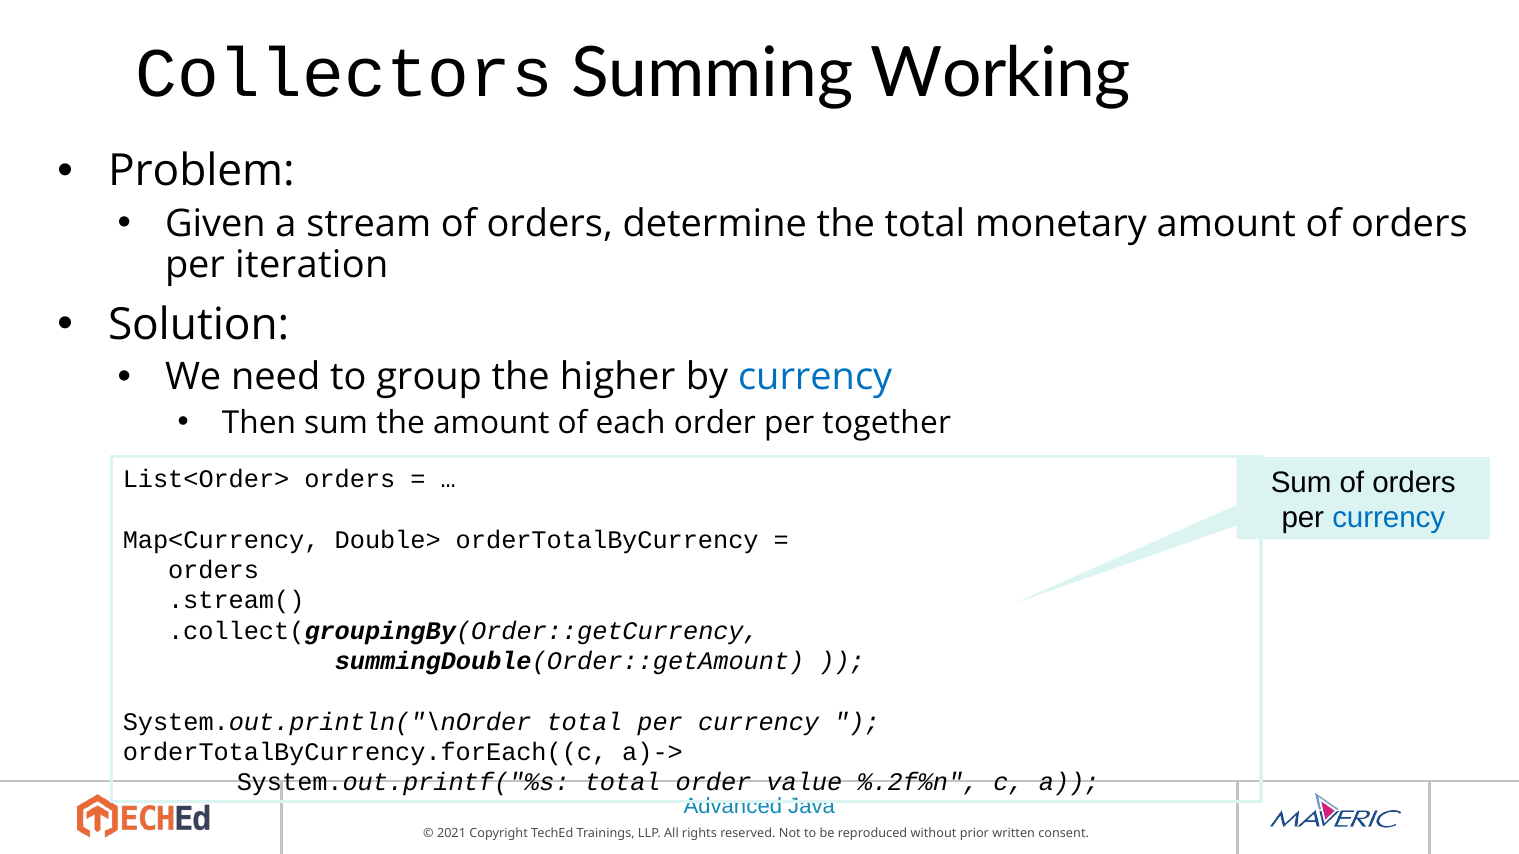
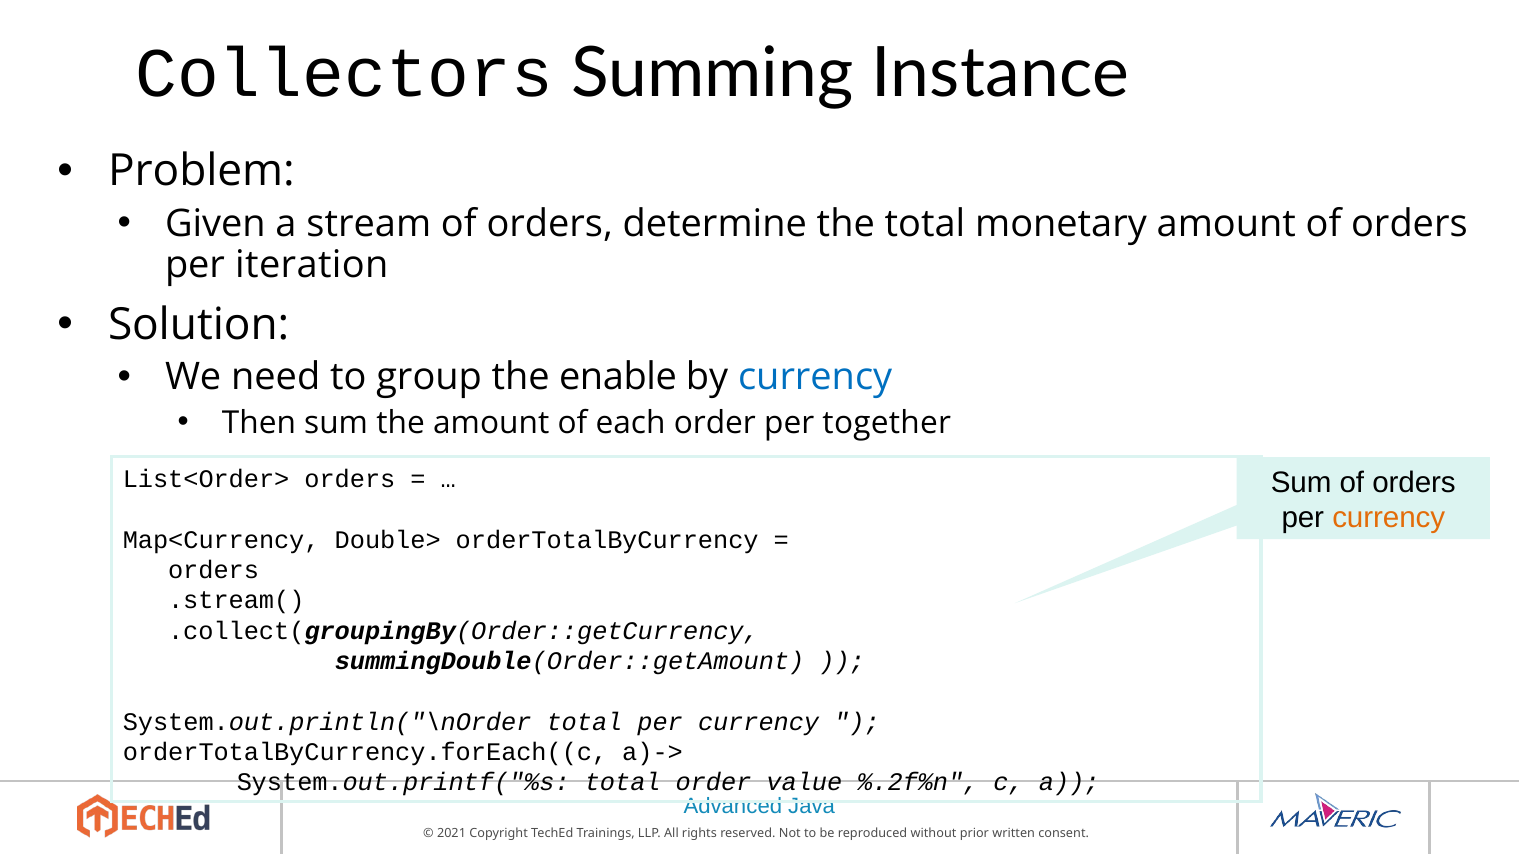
Working: Working -> Instance (1000, 74)
higher: higher -> enable (618, 377)
currency colour: blue -> orange (1389, 518)
